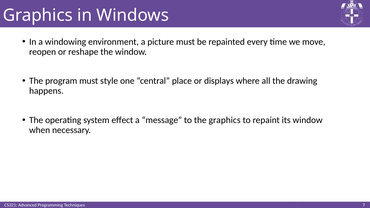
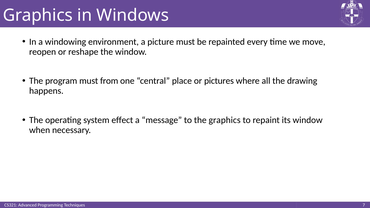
style: style -> from (109, 81)
displays: displays -> pictures (219, 81)
